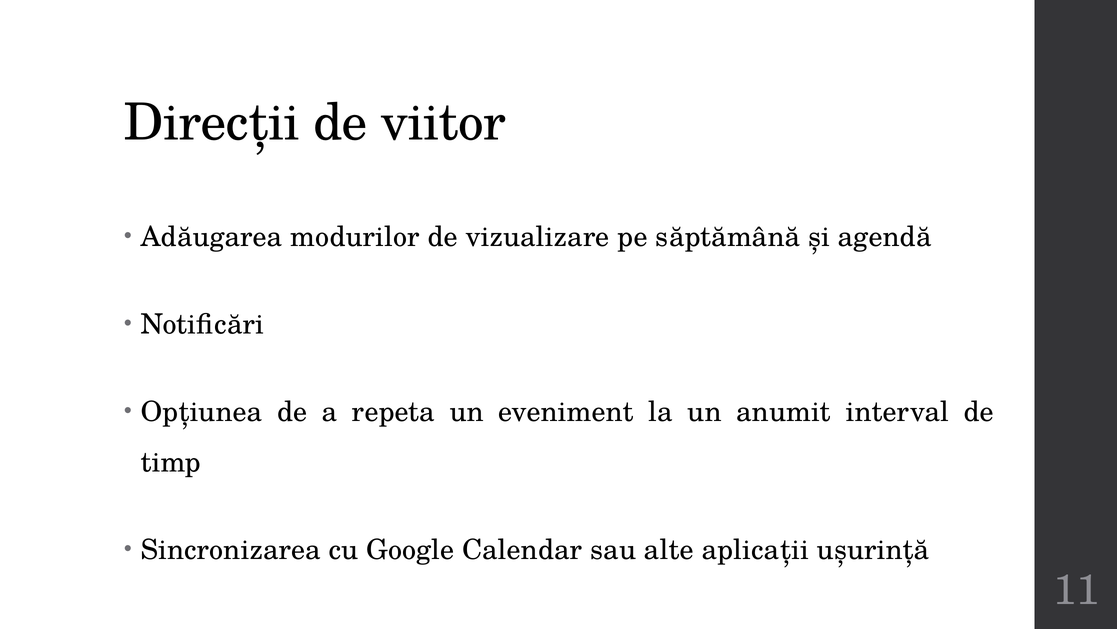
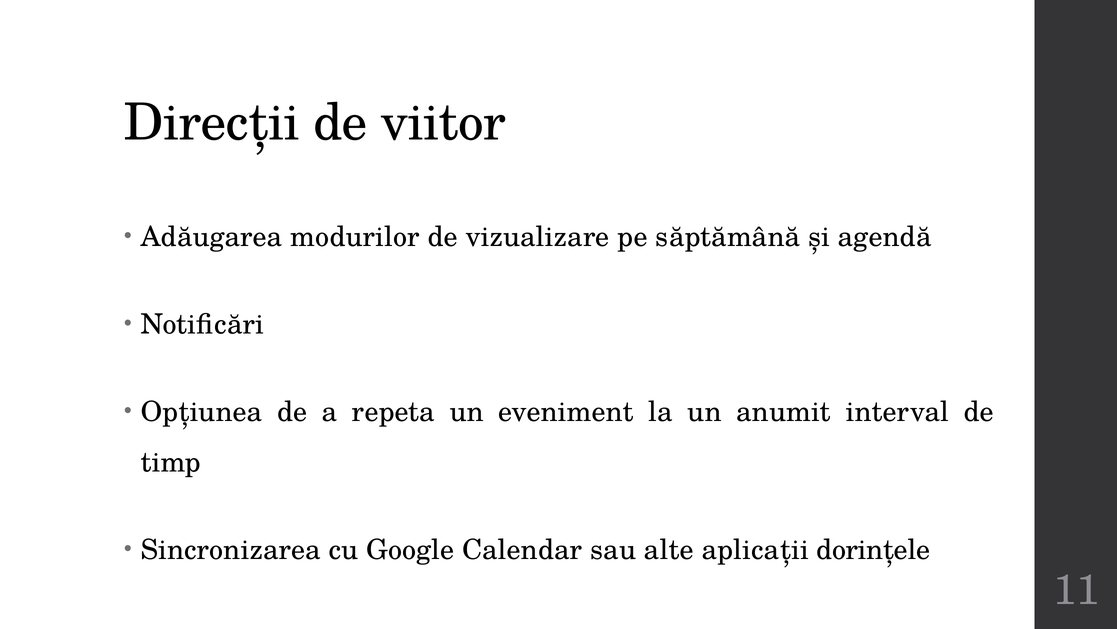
ușurință: ușurință -> dorințele (873, 550)
